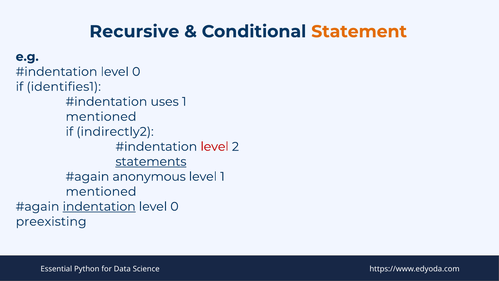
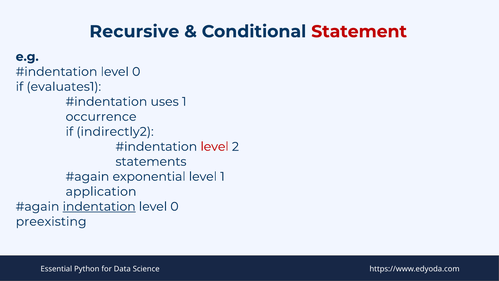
Statement colour: orange -> red (359, 32)
identifies1: identifies1 -> evaluates1 (64, 87)
mentioned: mentioned -> occurrence (101, 117)
statements underline: present -> none (151, 161)
anonymous: anonymous -> exponential (149, 176)
mentioned: mentioned -> application (101, 191)
